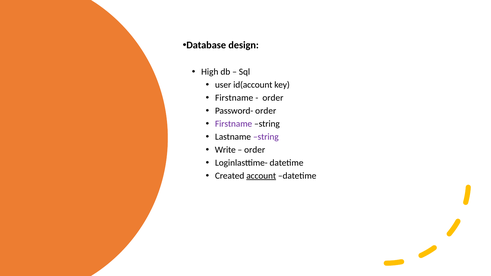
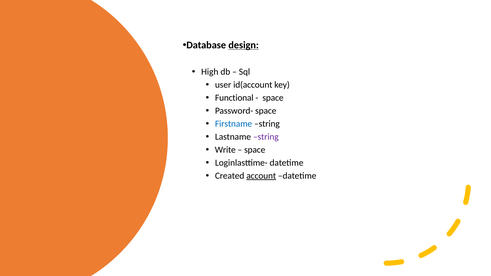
design underline: none -> present (244, 45)
Firstname: Firstname -> Functional (234, 98)
order: order -> space (273, 98)
Password- order: order -> space (266, 111)
Firstname colour: purple -> blue (234, 124)
order: order -> space (255, 150)
